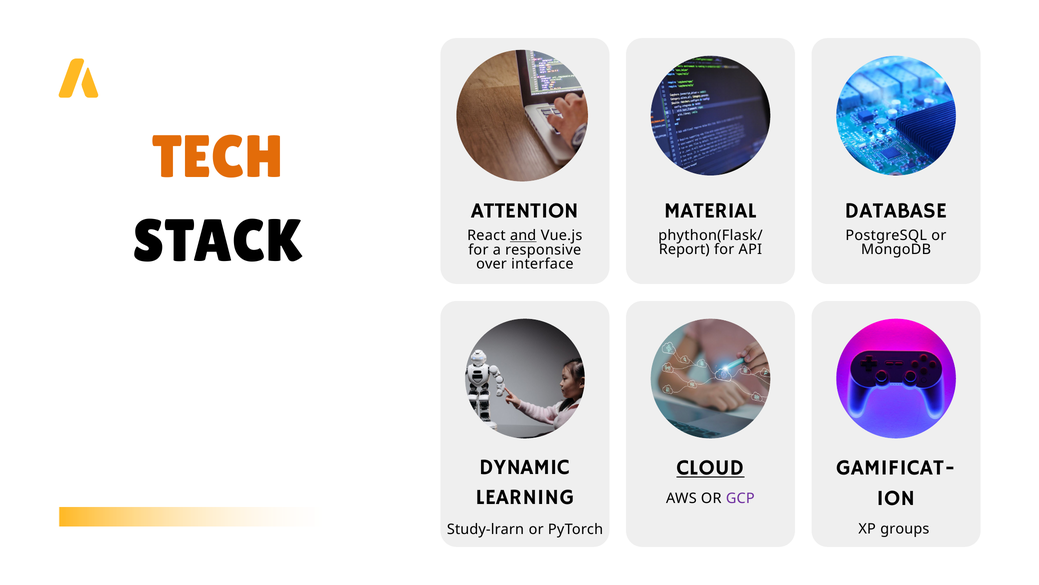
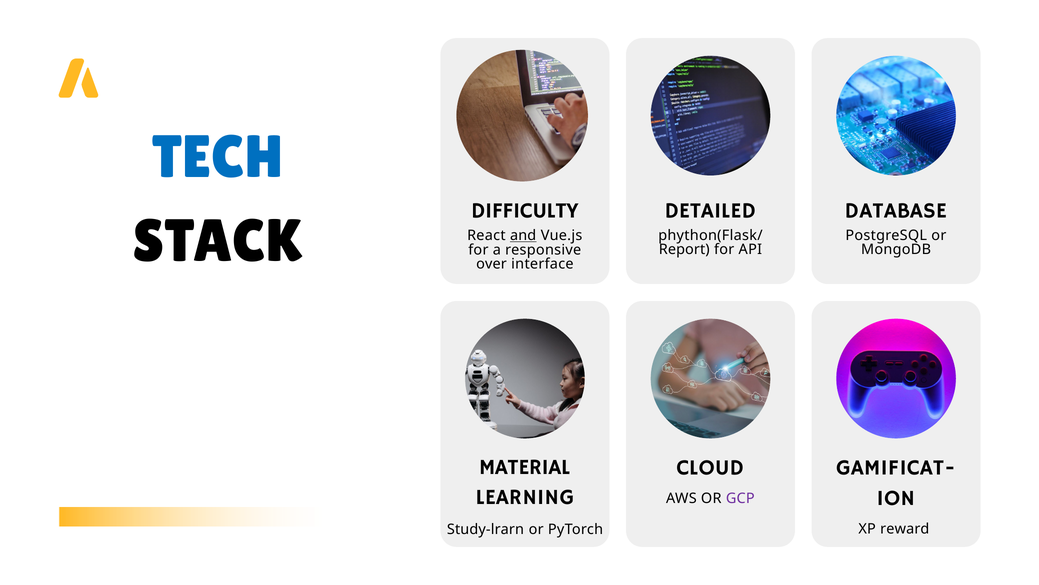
TECH colour: orange -> blue (218, 158)
ATTENTION: ATTENTION -> DIFFICULTY (525, 211)
MATERIAL: MATERIAL -> DETAILED (710, 211)
DYNAMIC: DYNAMIC -> MATERIAL (525, 467)
CLOUD underline: present -> none (710, 467)
groups: groups -> reward (905, 528)
